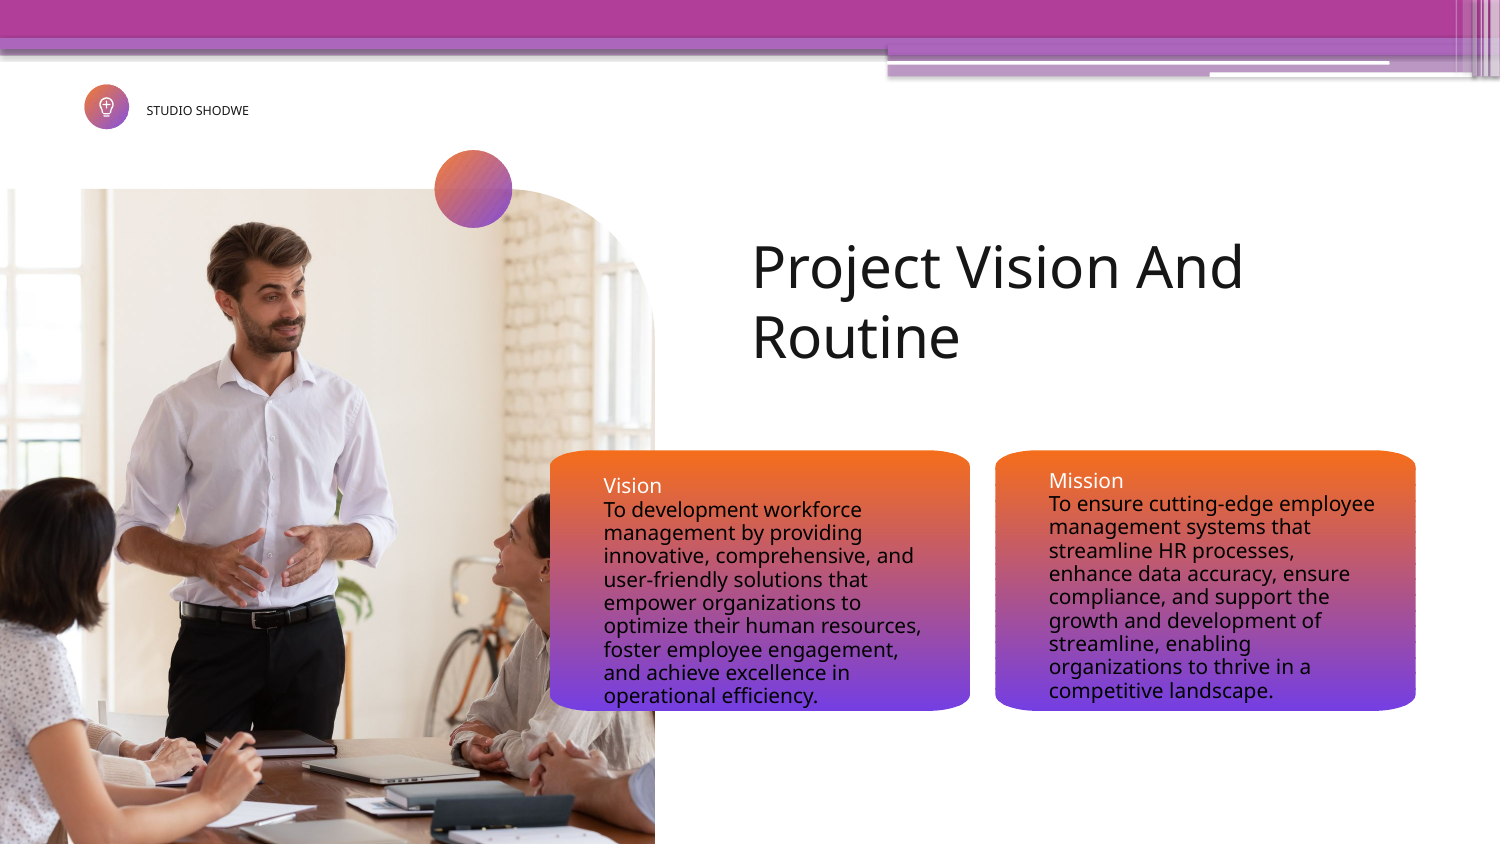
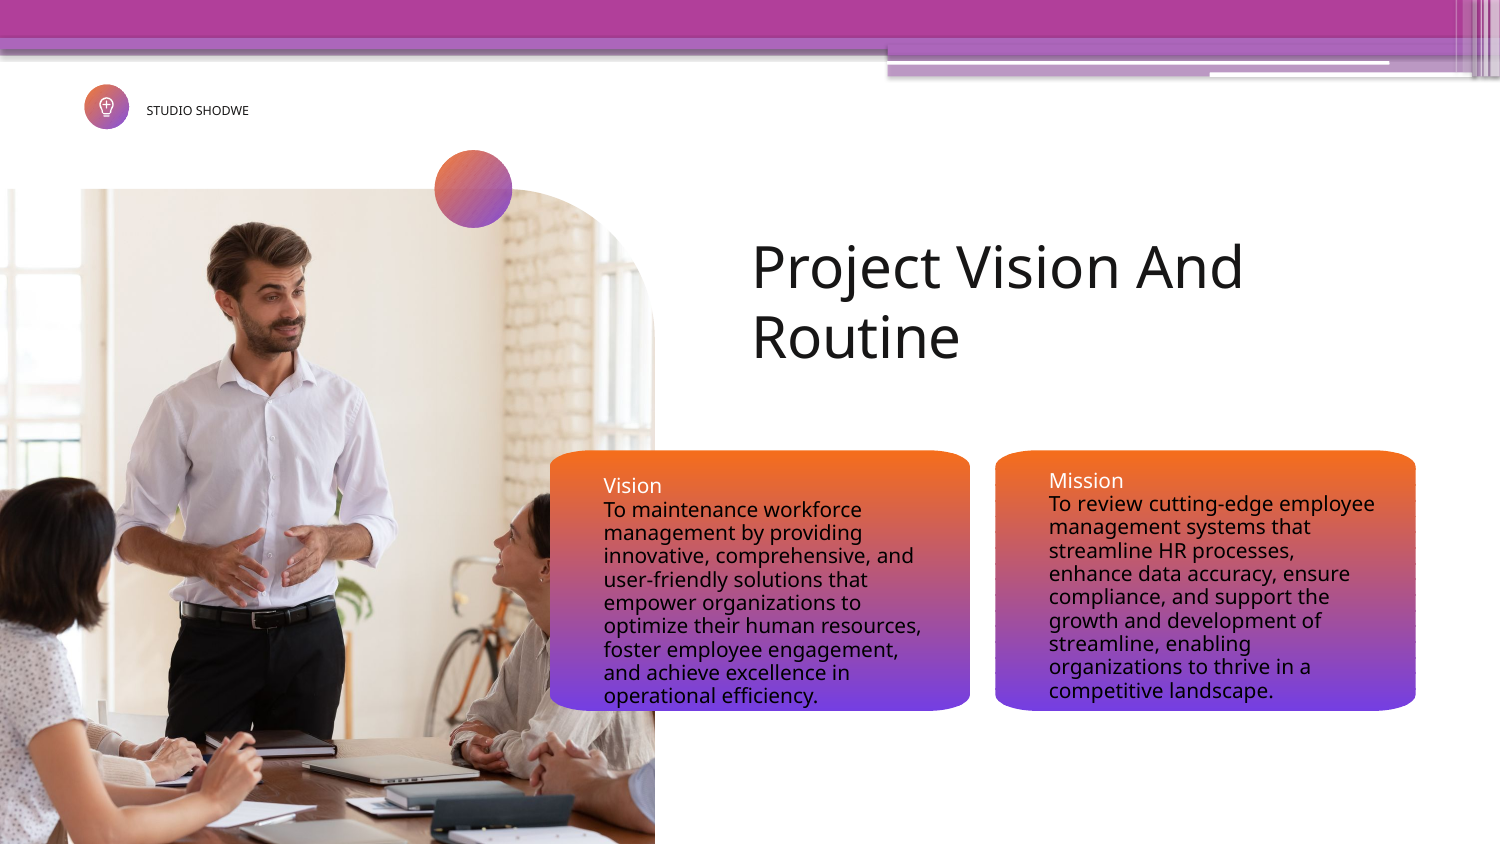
To ensure: ensure -> review (1110, 504)
To development: development -> maintenance (695, 510)
